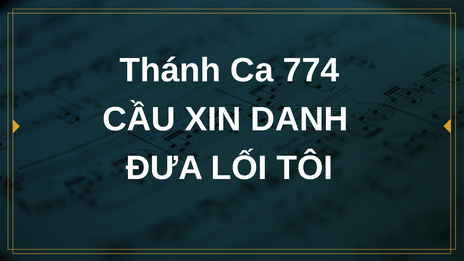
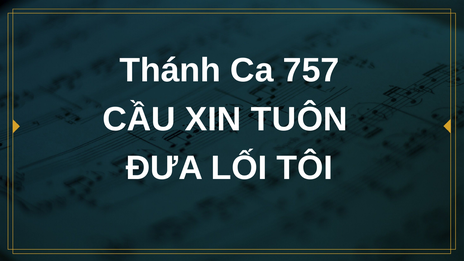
774: 774 -> 757 (311, 70)
DANH: DANH -> TUÔN (299, 119)
